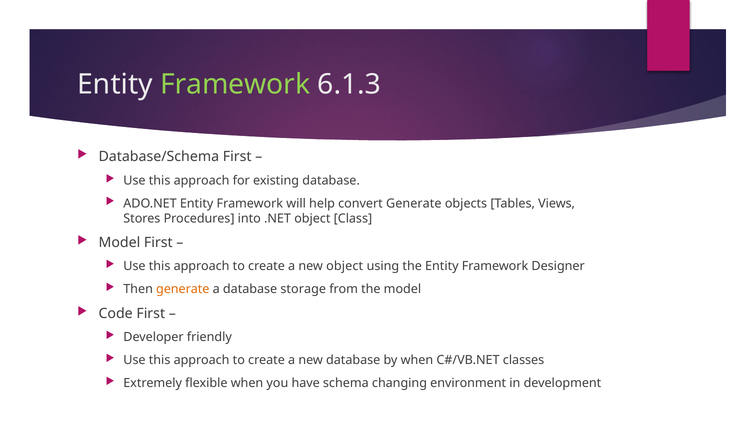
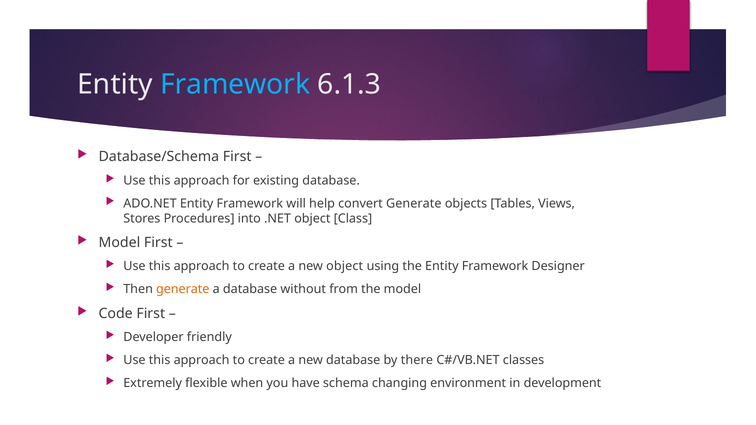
Framework colour: light green -> light blue (235, 84)
storage: storage -> without (303, 289)
by when: when -> there (417, 360)
